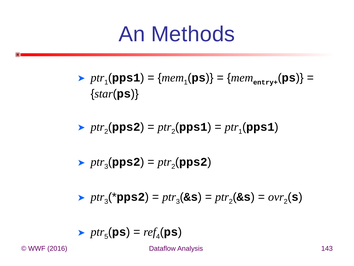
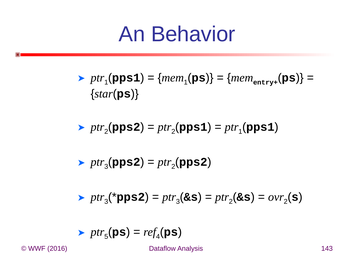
Methods: Methods -> Behavior (193, 34)
